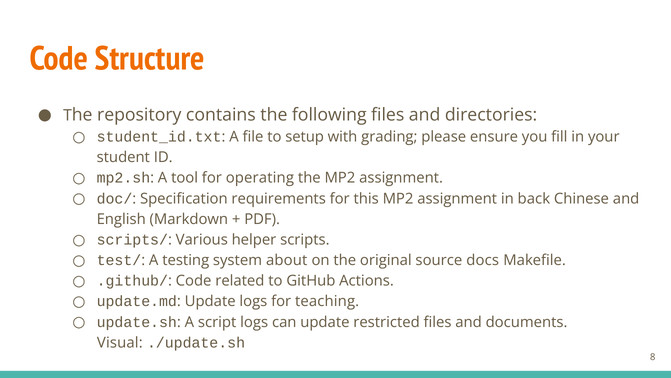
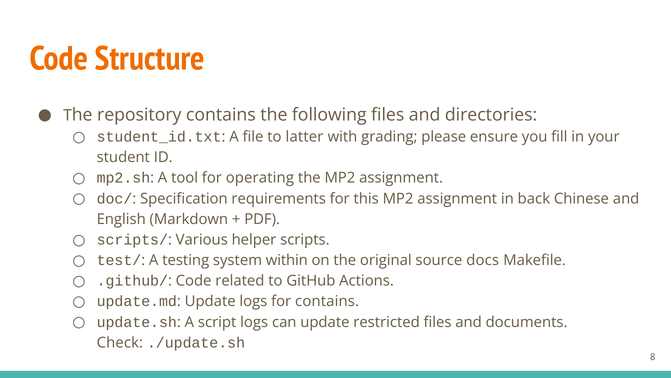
setup: setup -> latter (305, 137)
about: about -> within (287, 260)
for teaching: teaching -> contains (327, 301)
Visual: Visual -> Check (120, 342)
